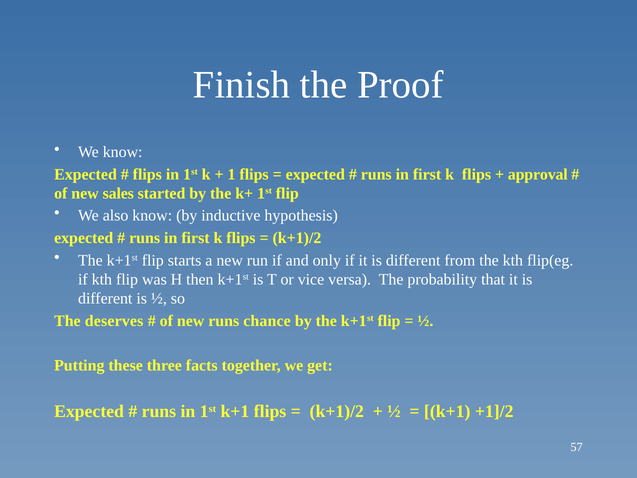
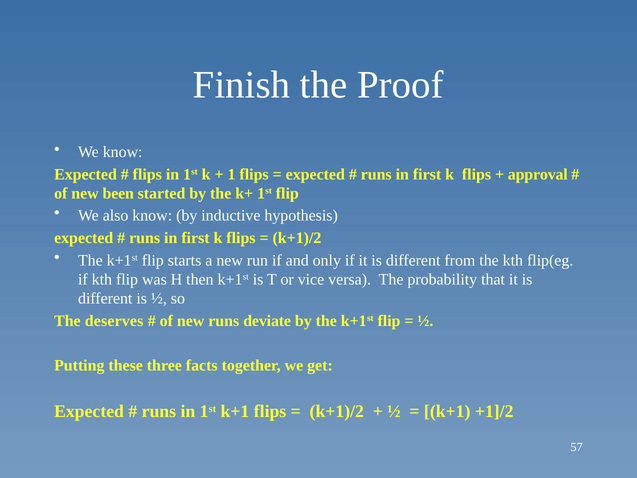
sales: sales -> been (118, 193)
chance: chance -> deviate (267, 321)
